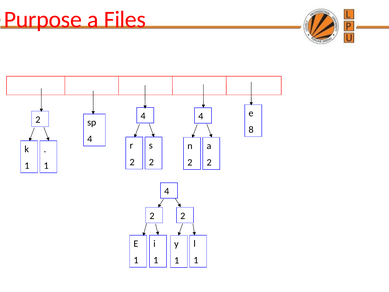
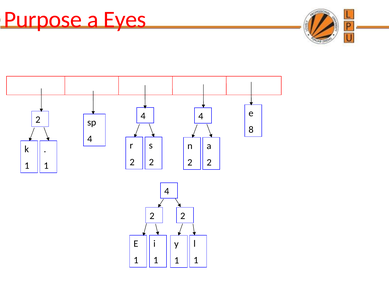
Files: Files -> Eyes (125, 20)
